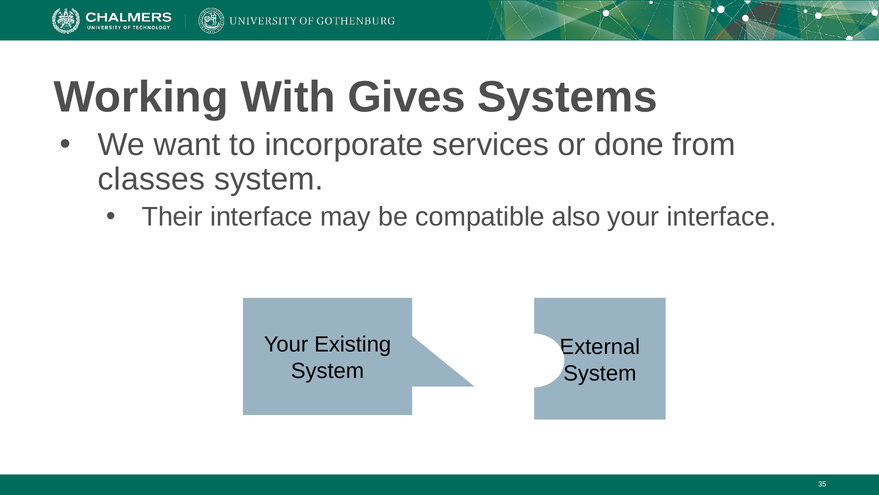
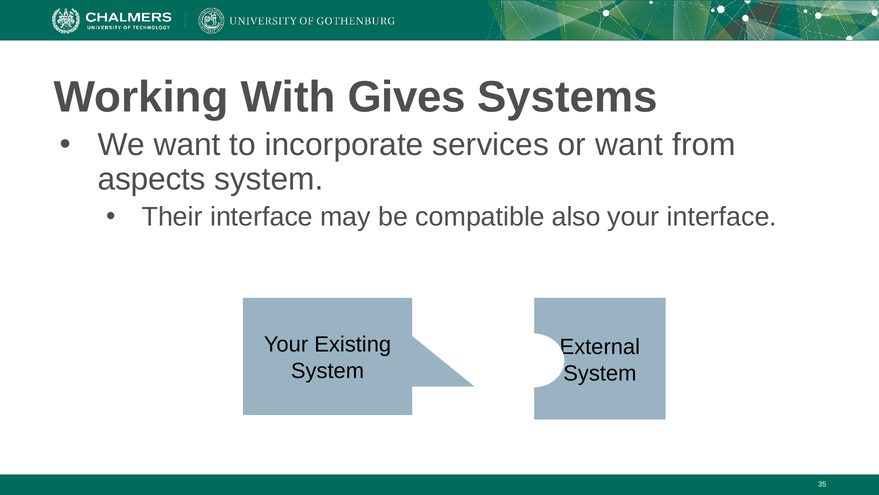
or done: done -> want (629, 145)
classes: classes -> aspects (152, 179)
